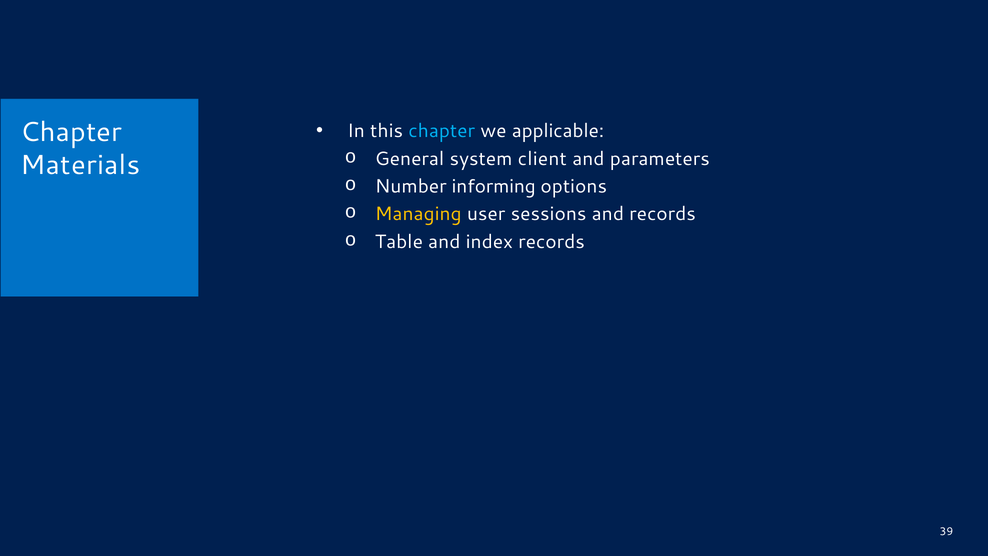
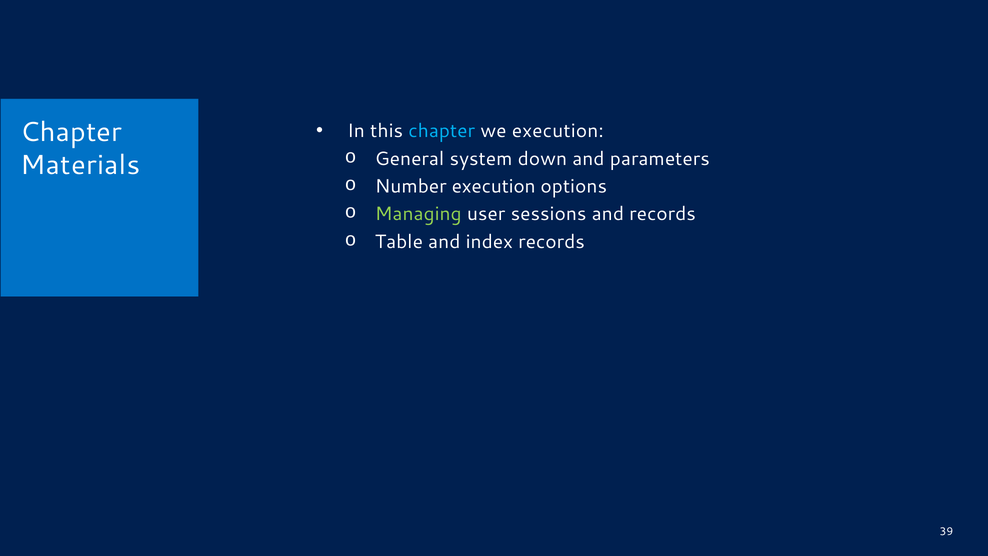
we applicable: applicable -> execution (558, 131)
client: client -> down (542, 159)
Number informing: informing -> execution (494, 186)
Managing colour: yellow -> light green (418, 214)
